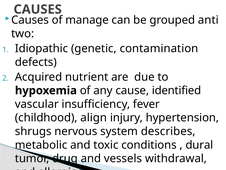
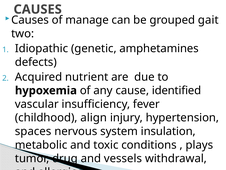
anti: anti -> gait (208, 20)
contamination: contamination -> amphetamines (159, 48)
shrugs: shrugs -> spaces (33, 131)
describes: describes -> insulation (168, 131)
dural: dural -> plays (199, 145)
